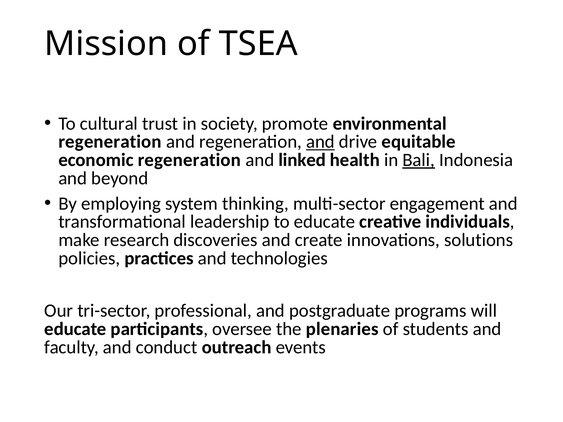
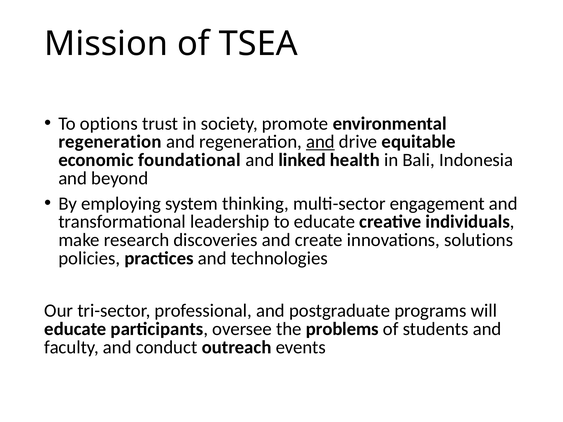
cultural: cultural -> options (109, 124)
economic regeneration: regeneration -> foundational (189, 160)
Bali underline: present -> none (419, 160)
plenaries: plenaries -> problems (342, 329)
